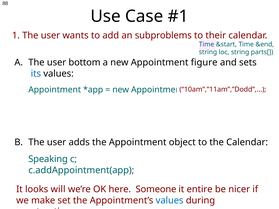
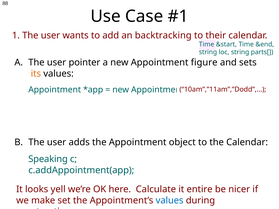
subproblems: subproblems -> backtracking (163, 35)
bottom: bottom -> pointer (84, 62)
its colour: blue -> orange (36, 74)
will: will -> yell (58, 189)
Someone: Someone -> Calculate (156, 189)
